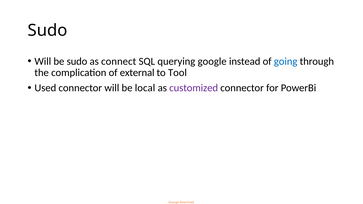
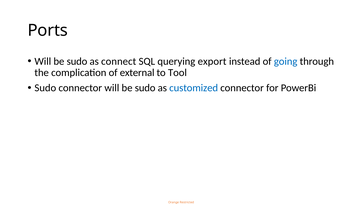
Sudo: Sudo -> Ports (48, 30)
google: google -> export (212, 61)
Used: Used -> Sudo (45, 88)
connector will be local: local -> sudo (145, 88)
customized colour: purple -> blue (194, 88)
